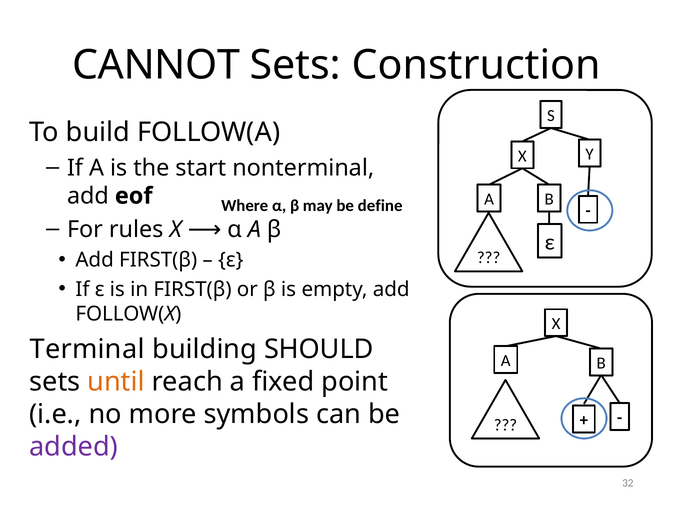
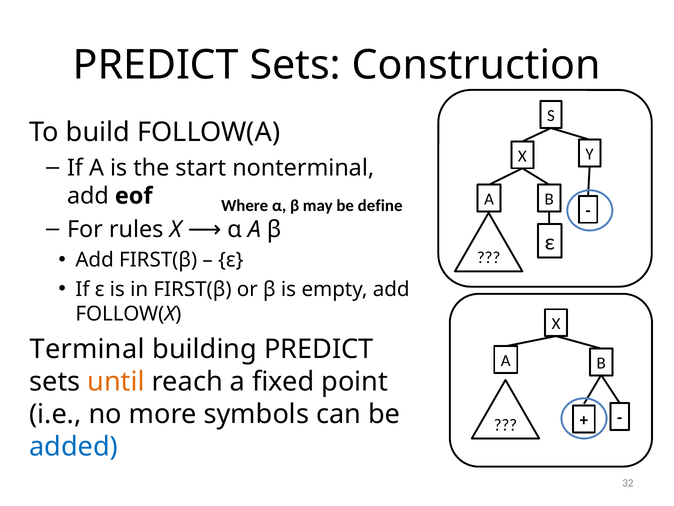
CANNOT: CANNOT -> PREDICT (156, 65)
building SHOULD: SHOULD -> PREDICT (319, 349)
added colour: purple -> blue (74, 446)
